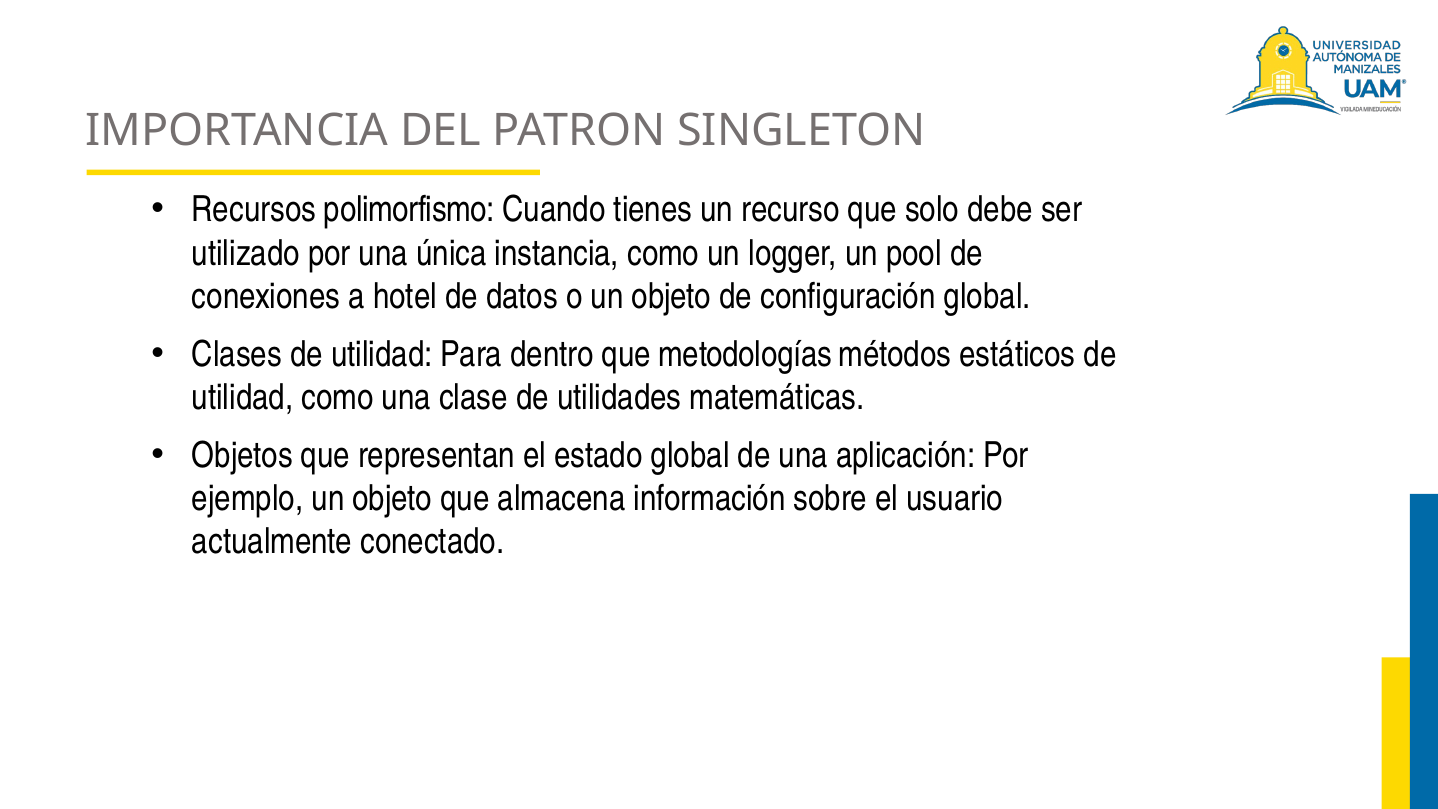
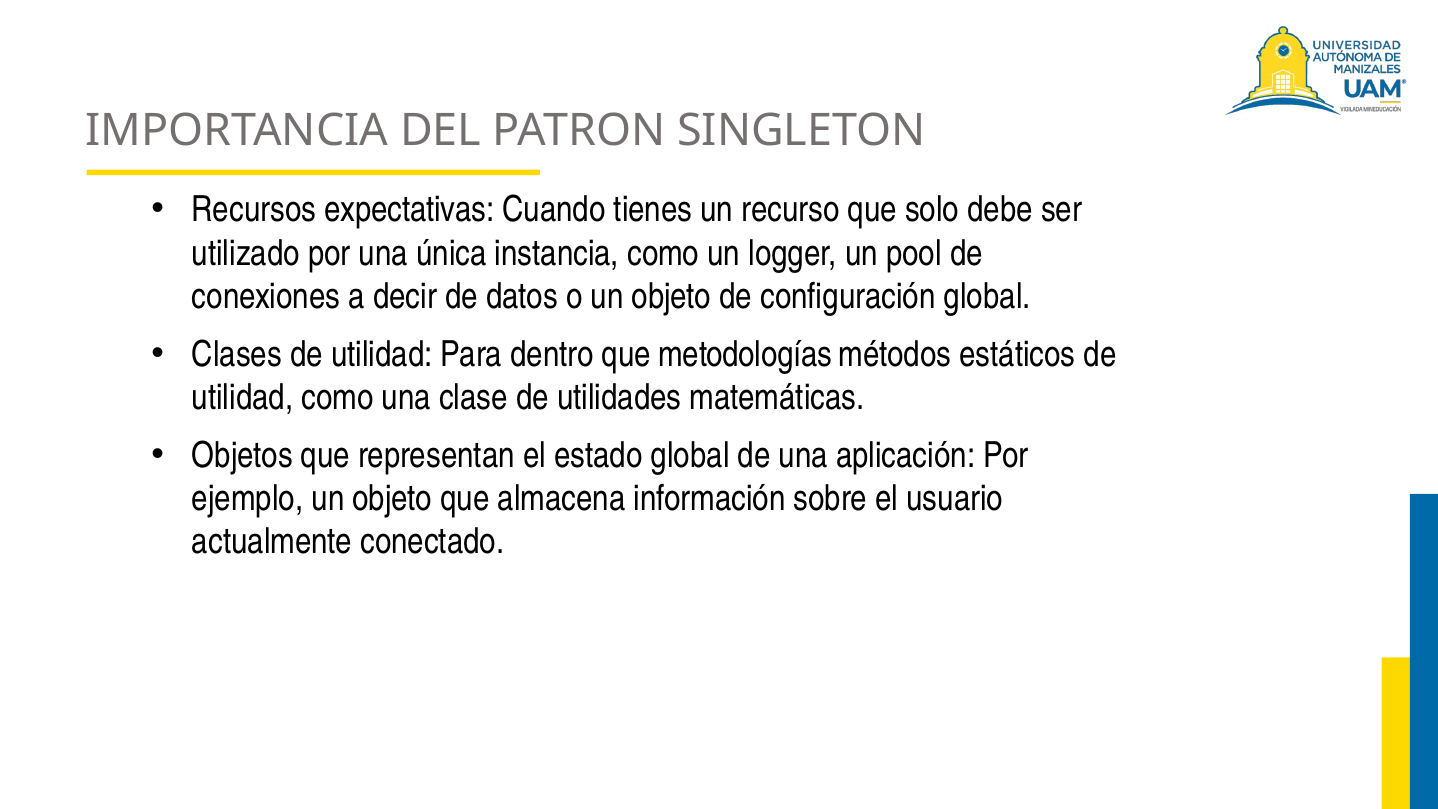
polimorfismo: polimorfismo -> expectativas (409, 210)
hotel: hotel -> decir (405, 296)
